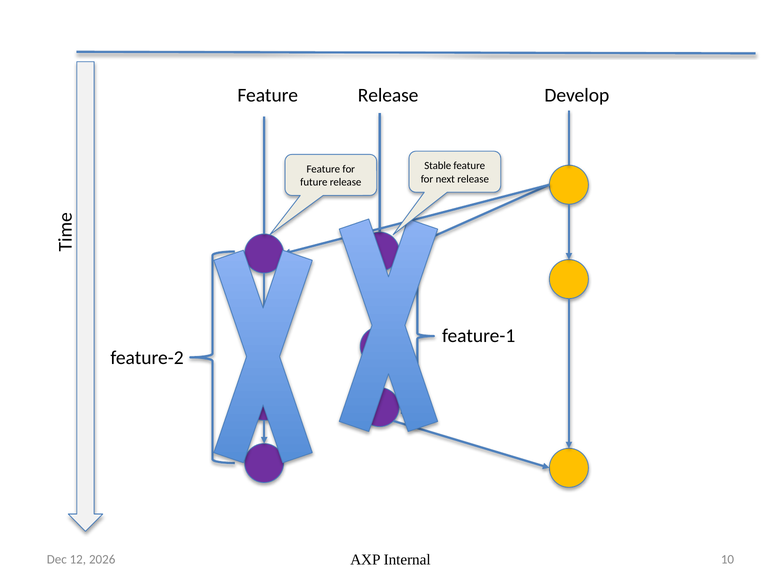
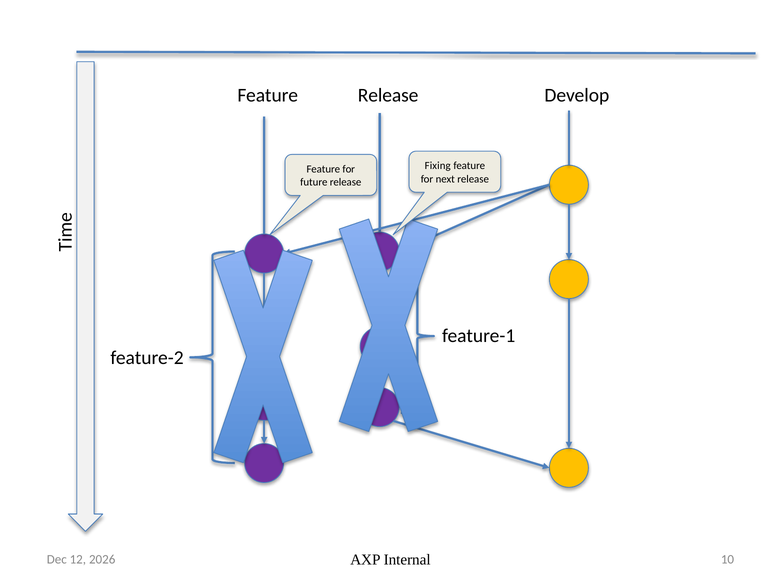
Stable: Stable -> Fixing (438, 166)
